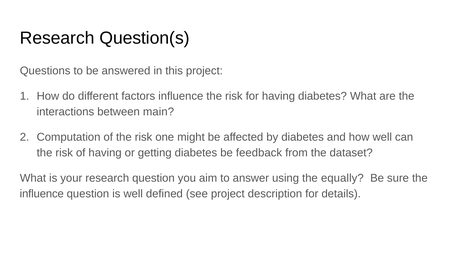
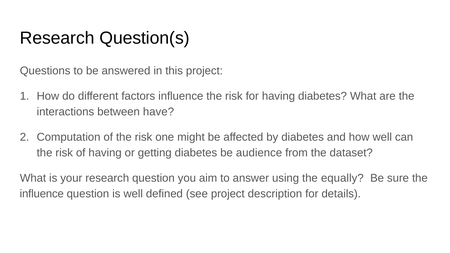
main: main -> have (158, 112)
feedback: feedback -> audience (259, 153)
